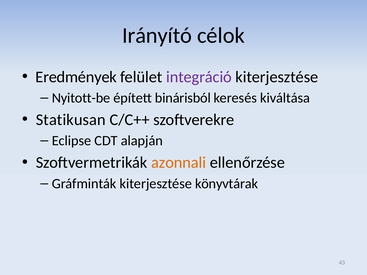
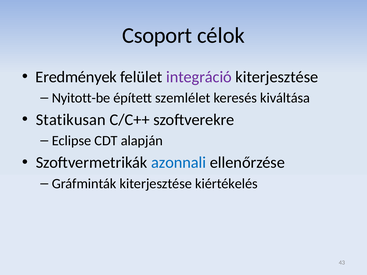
Irányító: Irányító -> Csoport (157, 36)
binárisból: binárisból -> szemlélet (183, 98)
azonnali colour: orange -> blue (179, 163)
könyvtárak: könyvtárak -> kiértékelés (226, 184)
